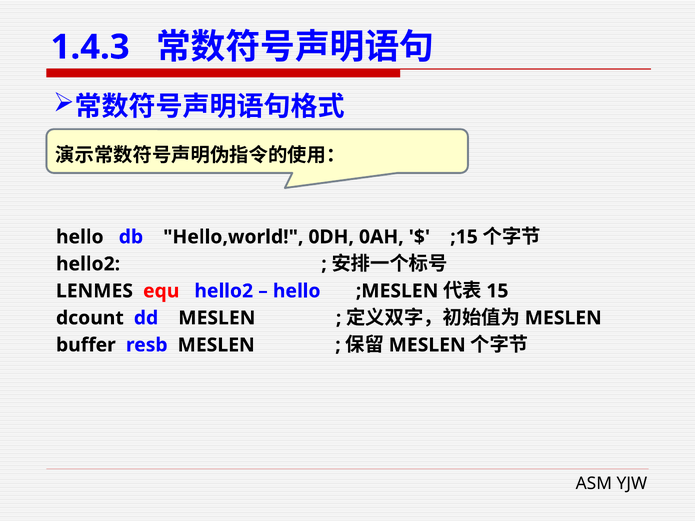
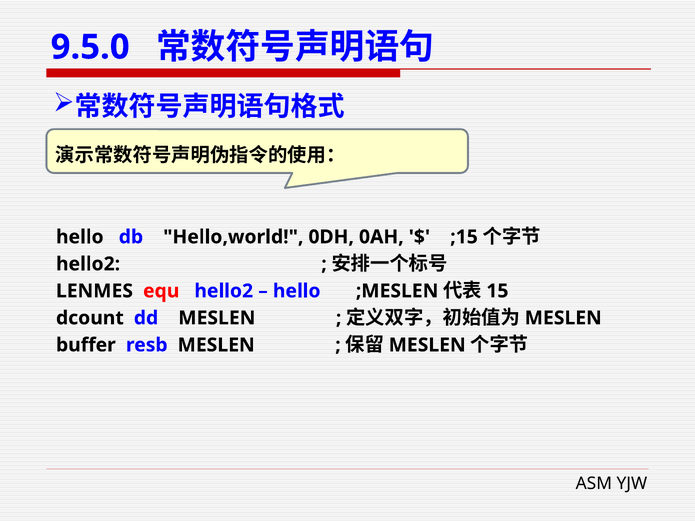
1.4.3: 1.4.3 -> 9.5.0 (90, 47)
